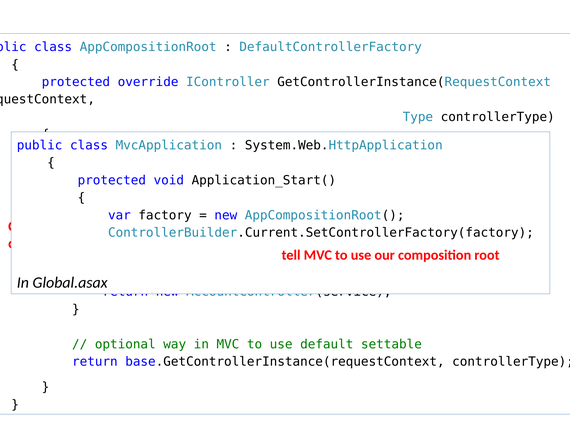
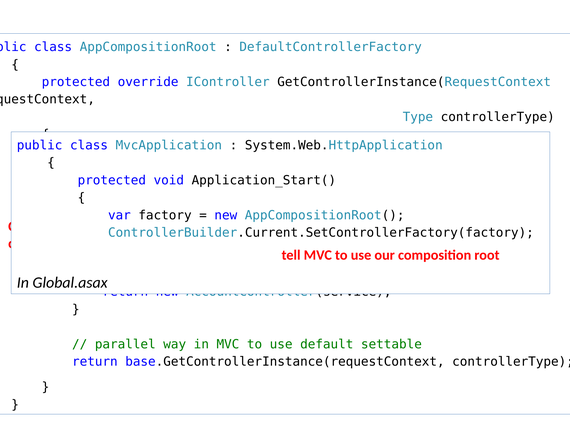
optional: optional -> parallel (125, 344)
